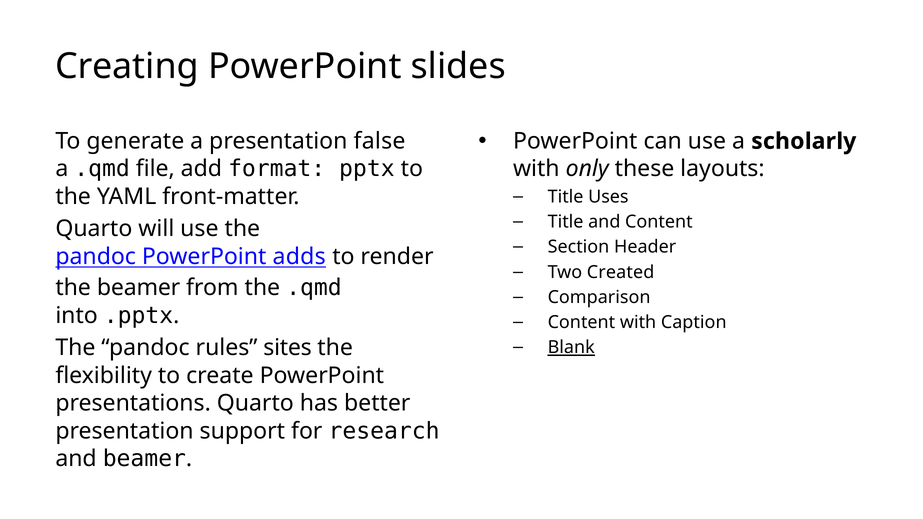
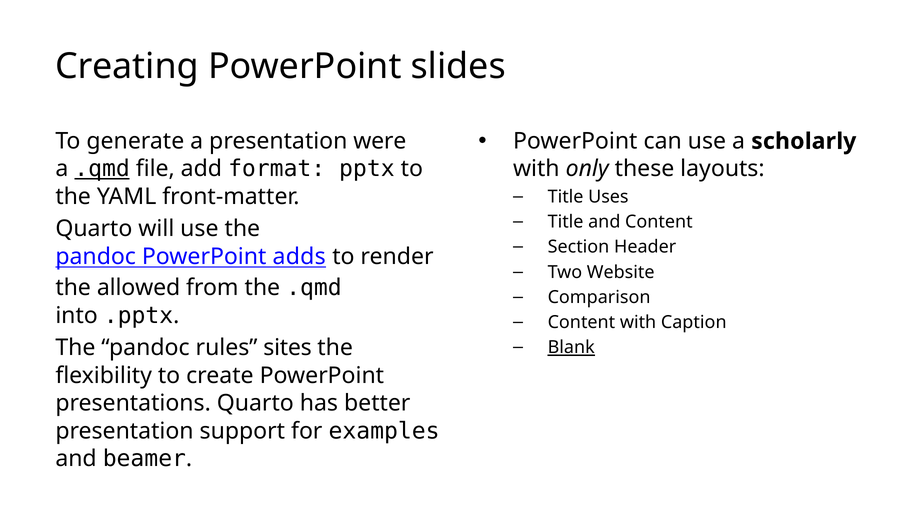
false: false -> were (380, 141)
.qmd underline: none -> present (102, 169)
Created: Created -> Website (621, 272)
the beamer: beamer -> allowed (139, 288)
research: research -> examples (384, 431)
